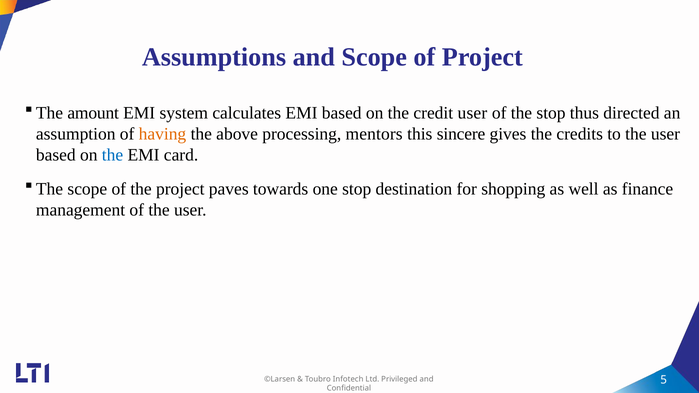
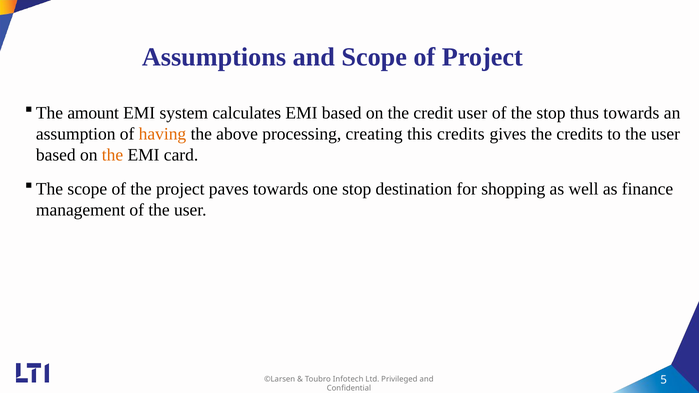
thus directed: directed -> towards (631, 113)
mentors: mentors -> creating (374, 134)
this sincere: sincere -> credits (461, 134)
the colour: blue -> orange (113, 155)
